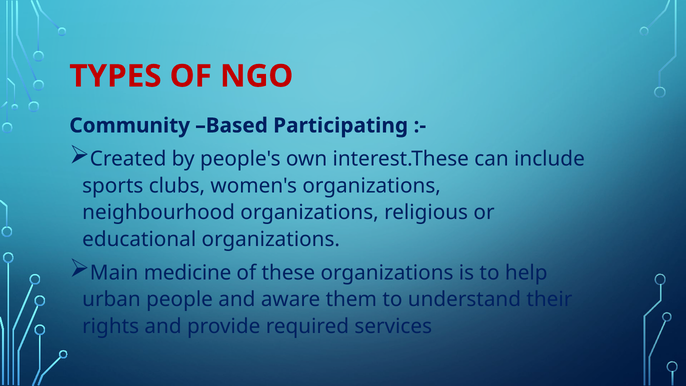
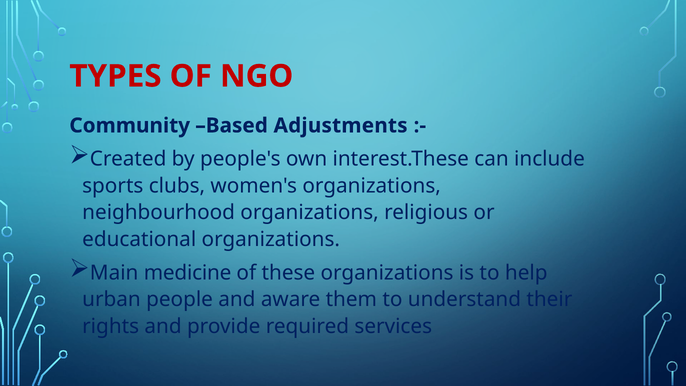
Participating: Participating -> Adjustments (341, 126)
